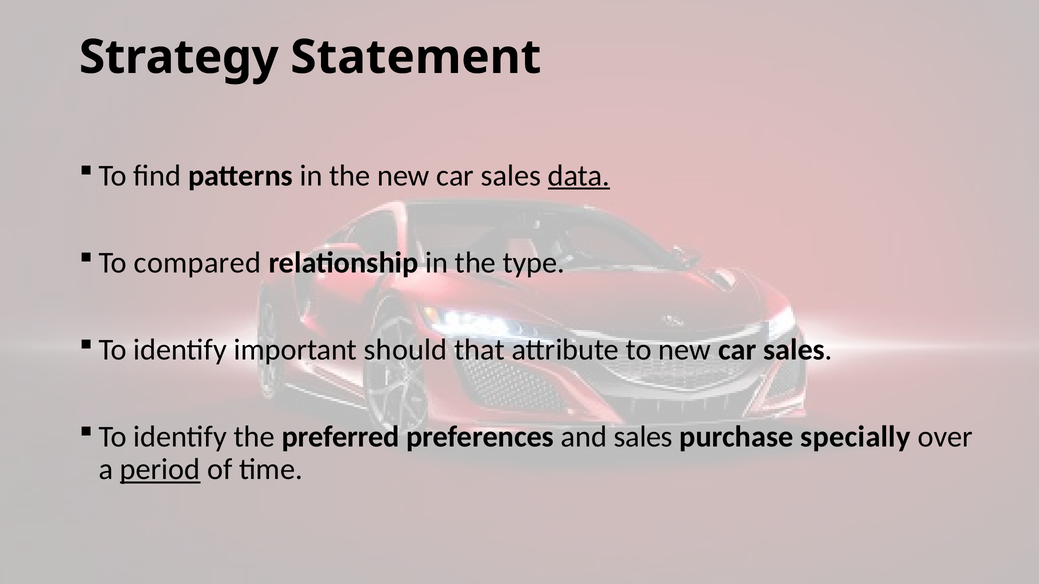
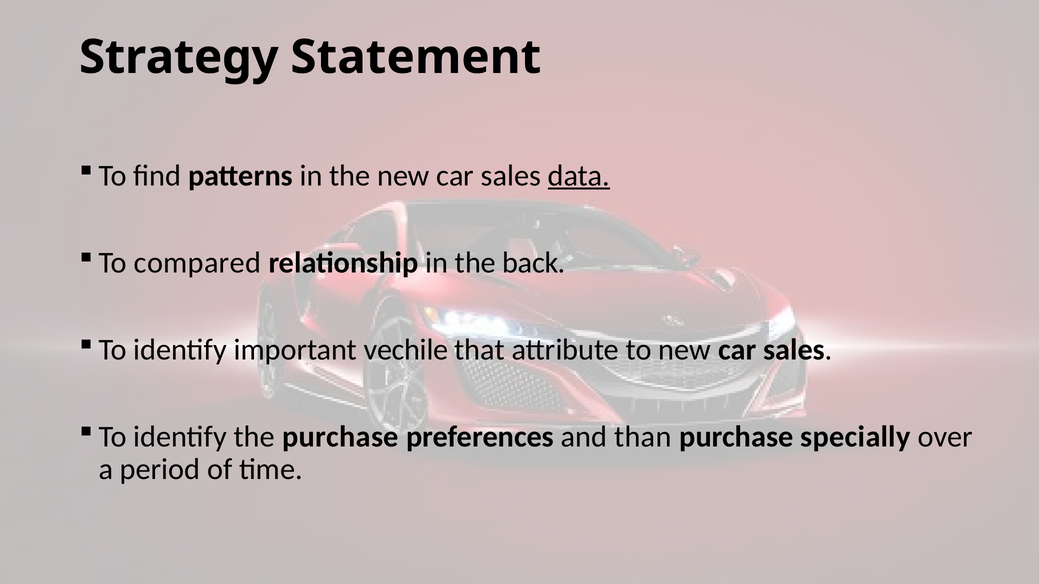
type: type -> back (534, 263)
should: should -> vechile (406, 350)
the preferred: preferred -> purchase (340, 437)
and sales: sales -> than (643, 437)
period underline: present -> none (160, 470)
